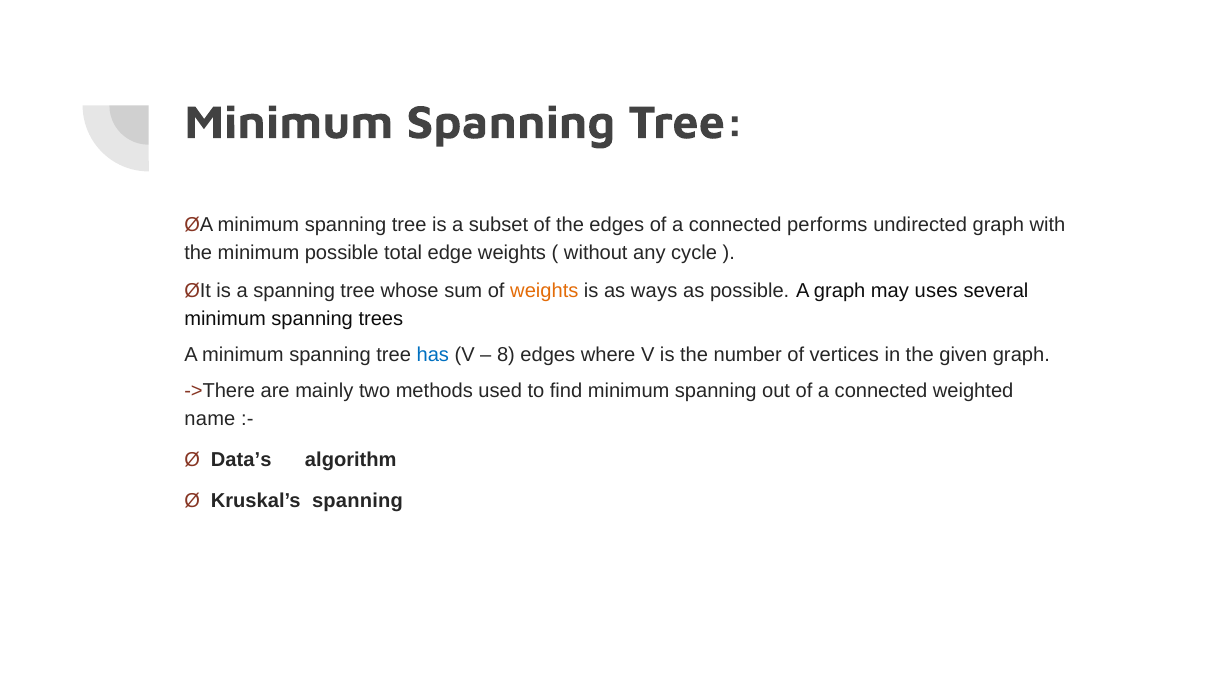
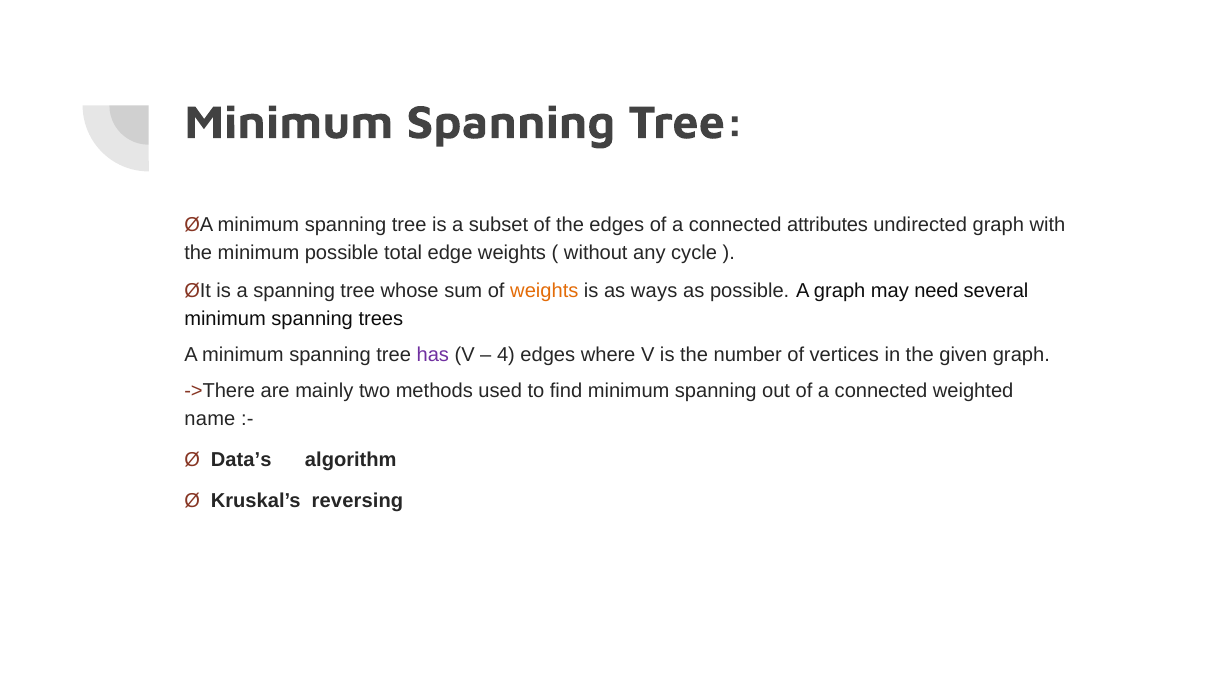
performs: performs -> attributes (827, 225)
uses: uses -> need (936, 291)
has colour: blue -> purple (433, 355)
8: 8 -> 4 (506, 355)
Kruskal’s spanning: spanning -> reversing (357, 501)
